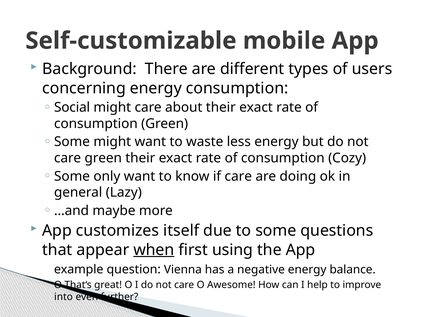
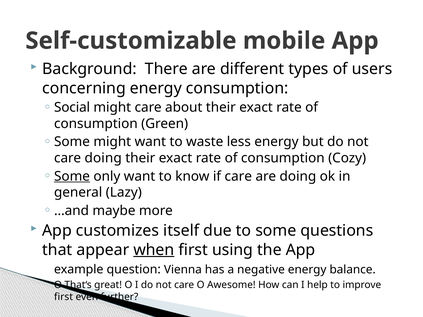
care green: green -> doing (103, 158)
Some underline: none -> present (72, 176)
into: into -> first (64, 297)
